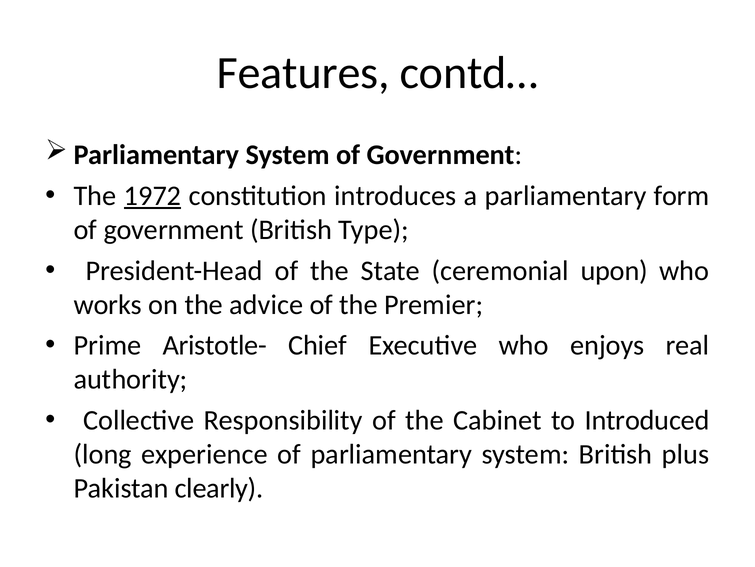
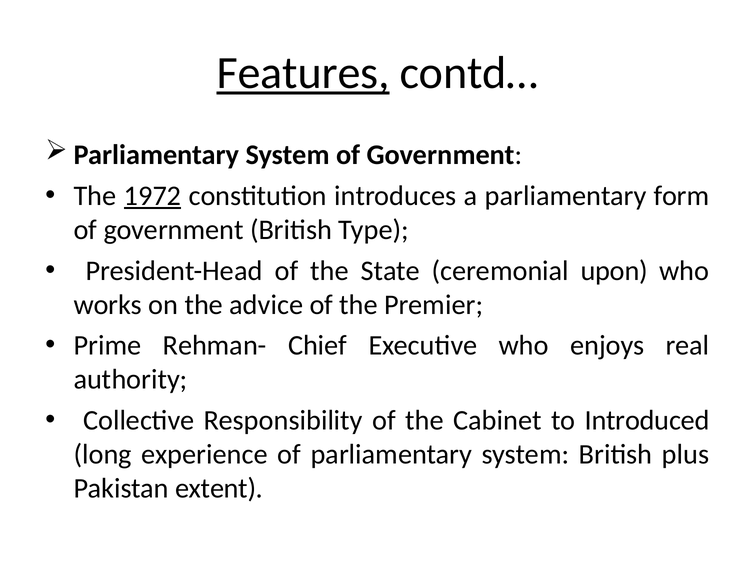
Features underline: none -> present (303, 73)
Aristotle-: Aristotle- -> Rehman- (215, 345)
clearly: clearly -> extent (219, 488)
